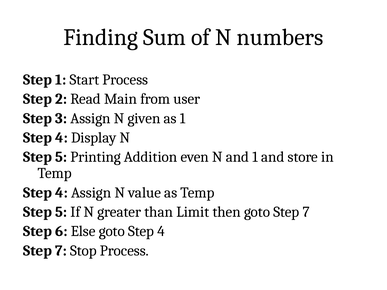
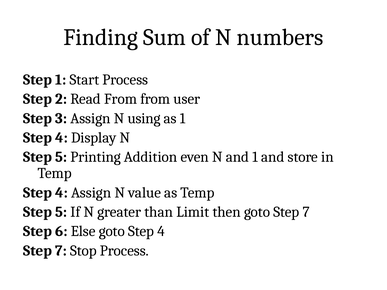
Read Main: Main -> From (121, 99)
given: given -> using (144, 118)
